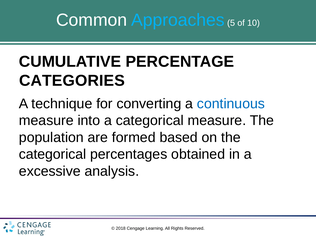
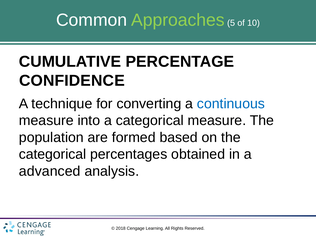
Approaches colour: light blue -> light green (178, 20)
CATEGORIES: CATEGORIES -> CONFIDENCE (72, 81)
excessive: excessive -> advanced (50, 171)
